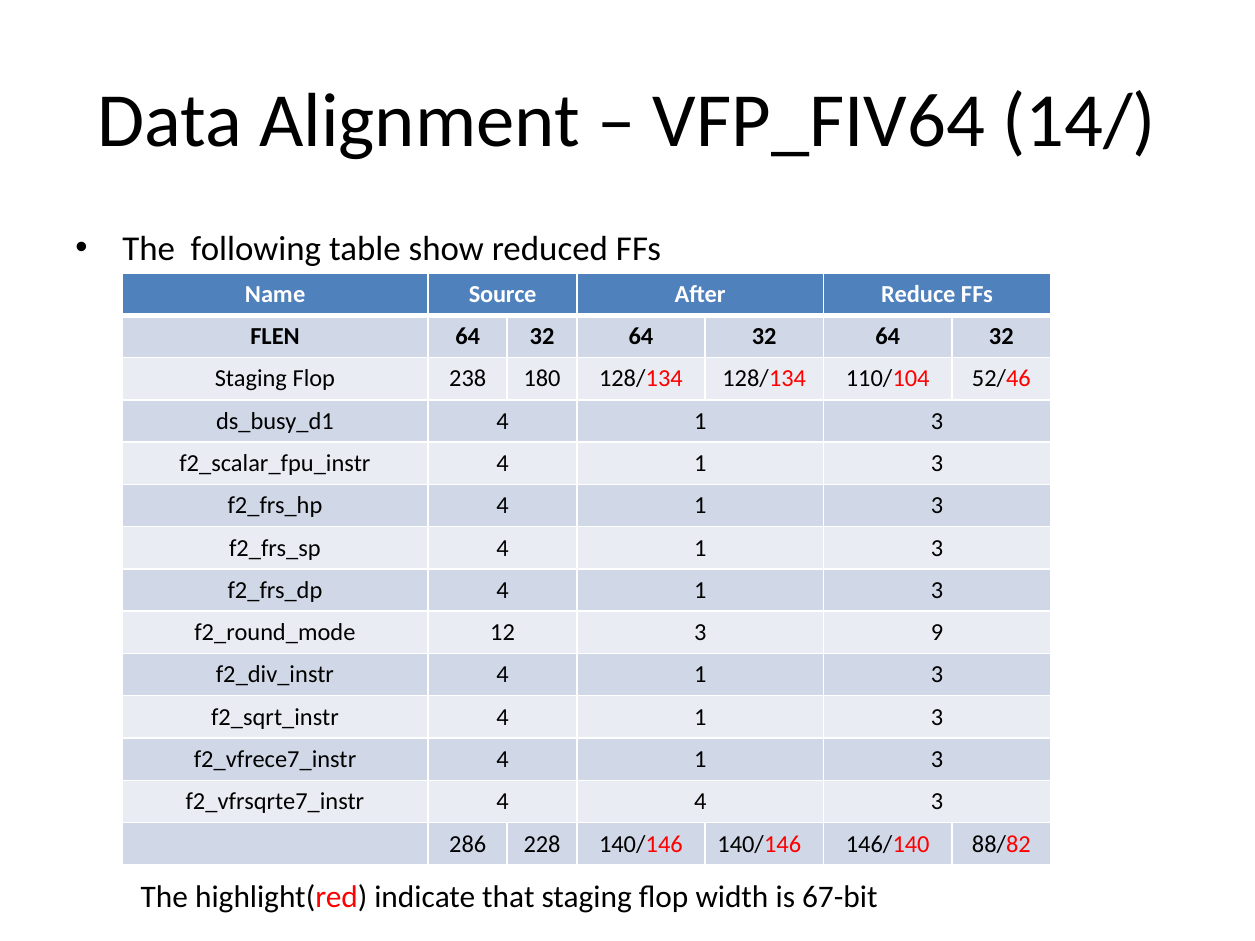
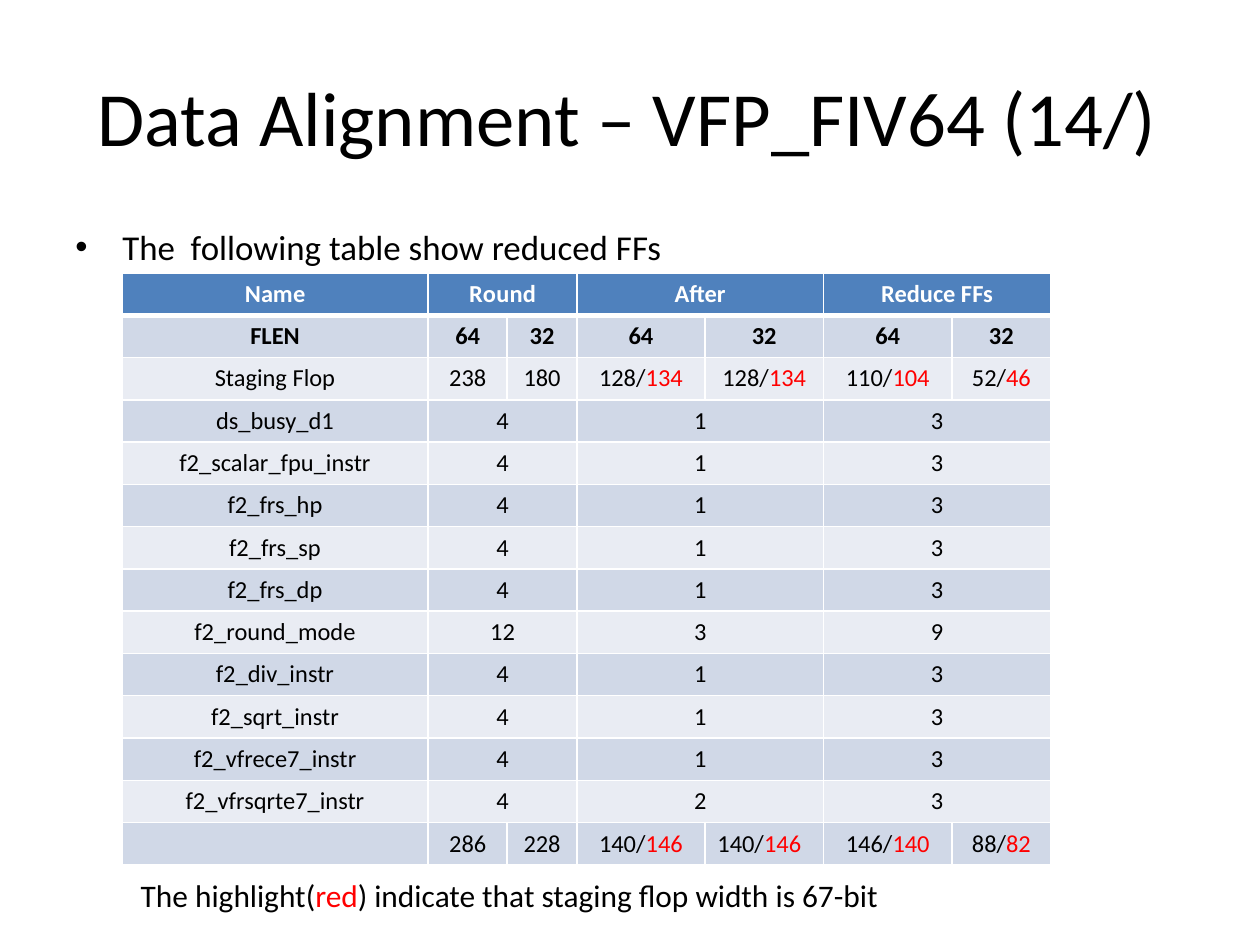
Source: Source -> Round (502, 294)
4 4: 4 -> 2 (700, 802)
